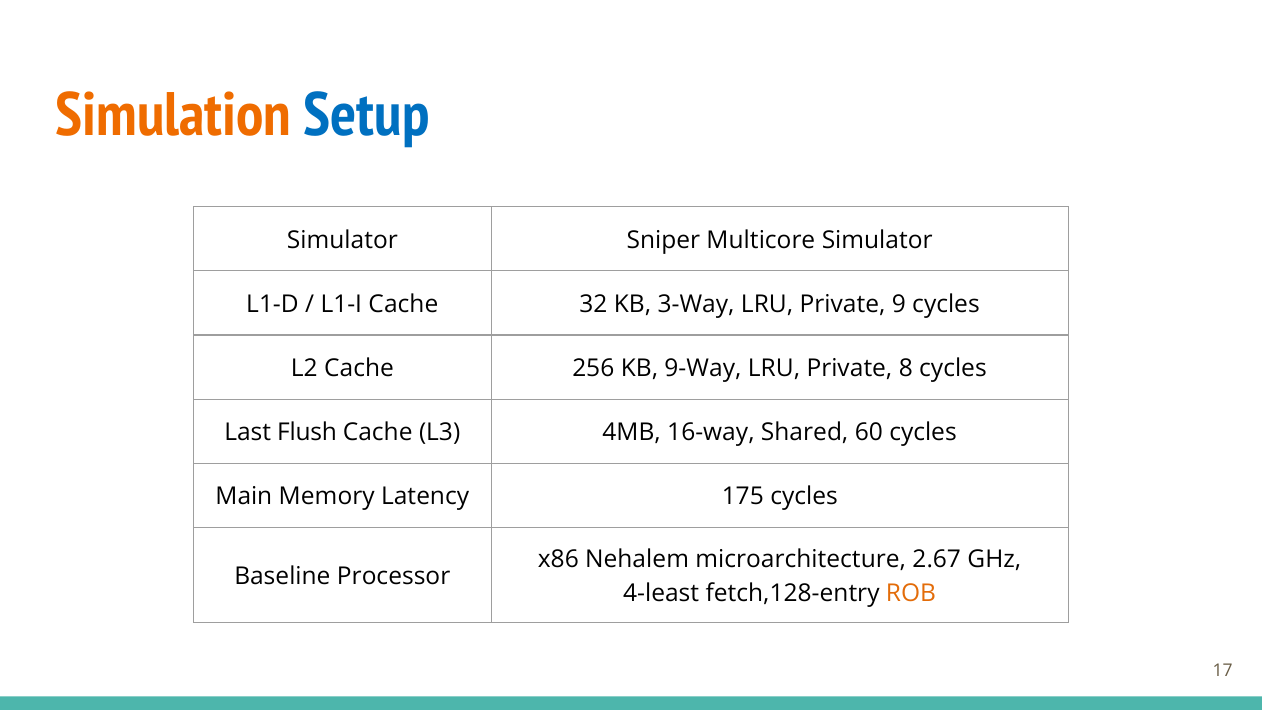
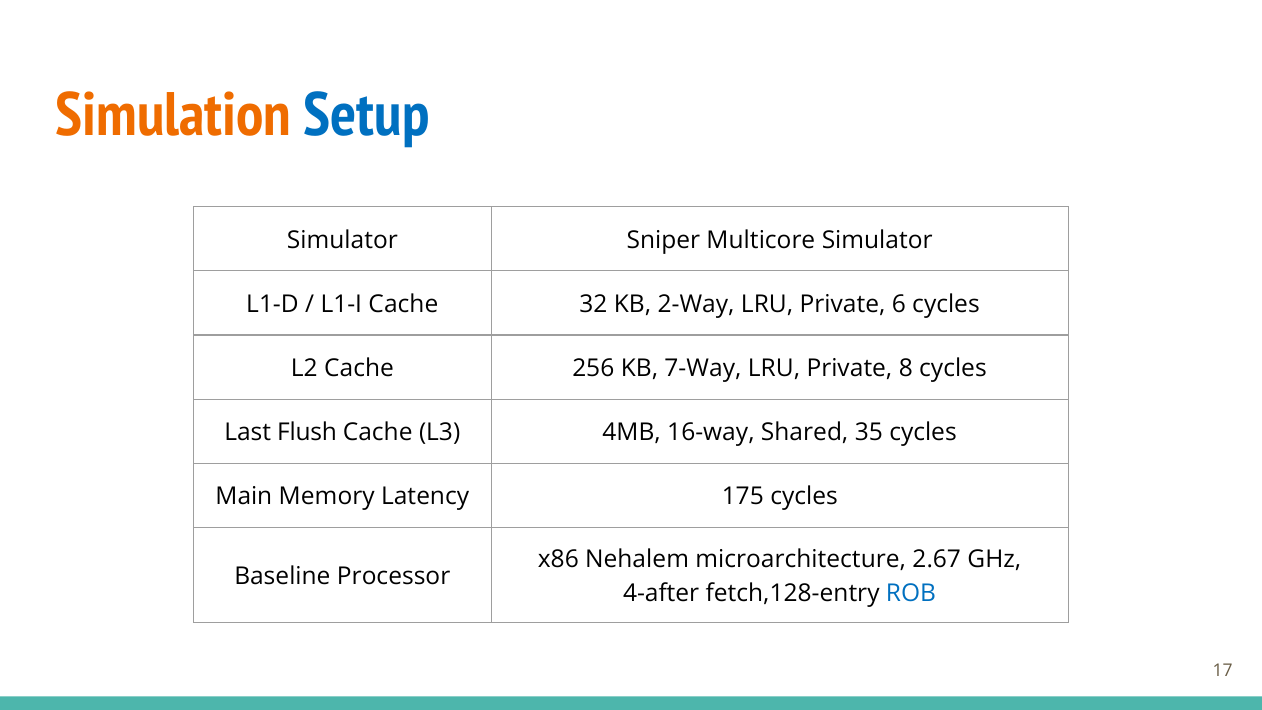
3-Way: 3-Way -> 2-Way (696, 304)
9: 9 -> 6 (899, 304)
9-Way: 9-Way -> 7-Way (703, 368)
60: 60 -> 35 (869, 433)
4-least: 4-least -> 4-after (661, 593)
ROB colour: orange -> blue (911, 593)
